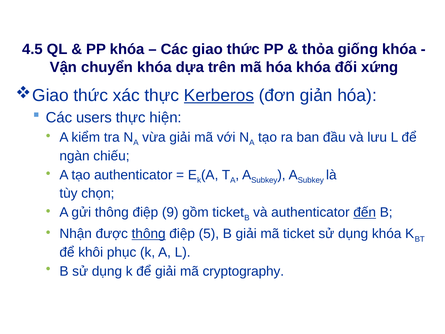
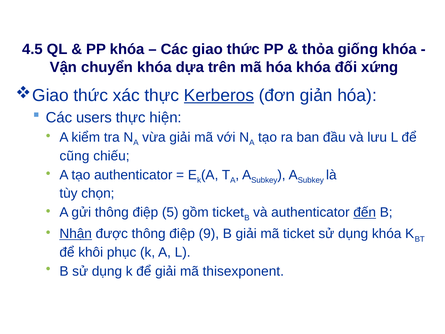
ngàn: ngàn -> cũng (74, 156)
9: 9 -> 5 (170, 212)
Nhận underline: none -> present (76, 234)
thông underline: present -> none (149, 234)
5: 5 -> 9 (209, 234)
cryptography: cryptography -> thisexponent (243, 271)
